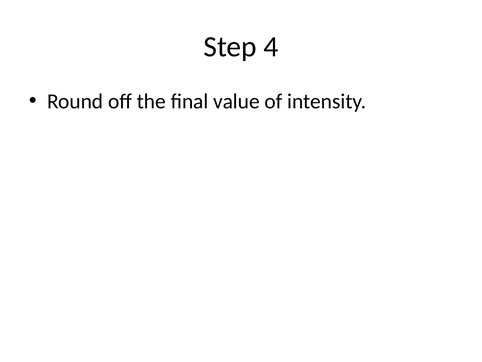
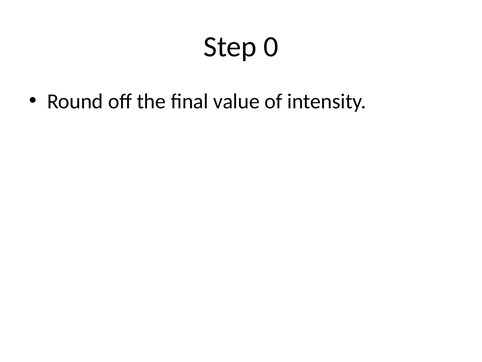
4: 4 -> 0 (271, 47)
